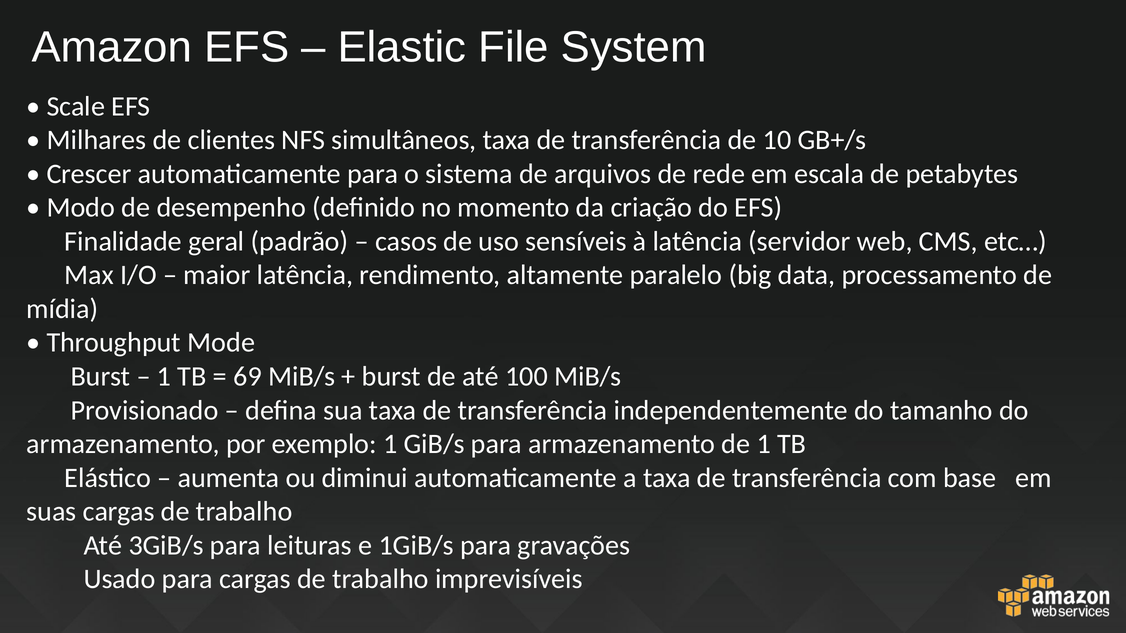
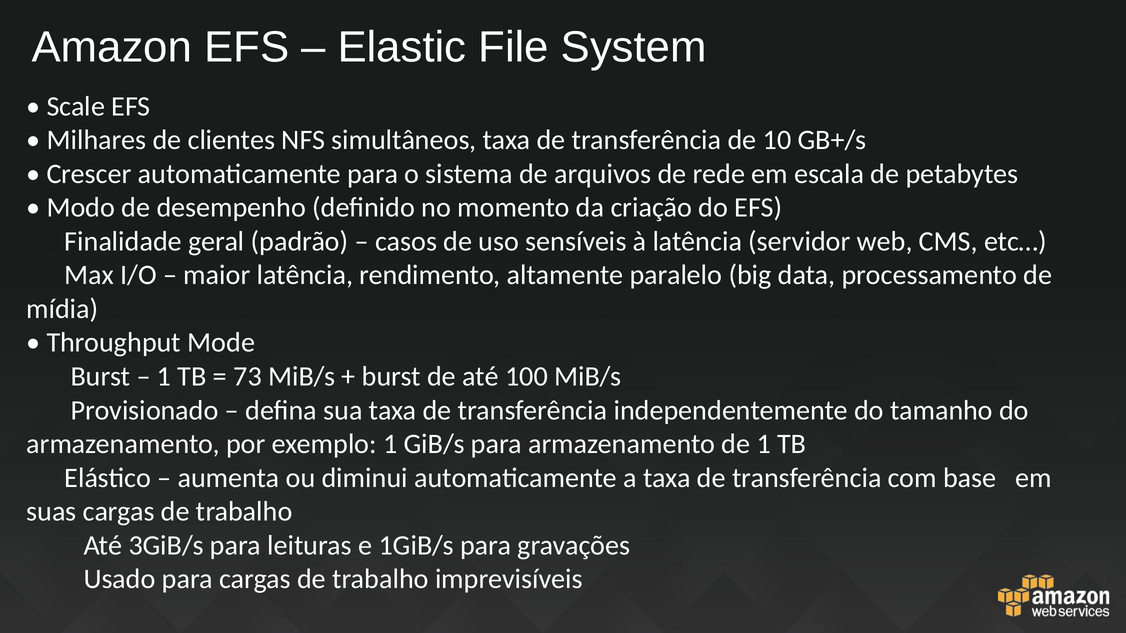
69: 69 -> 73 (248, 377)
